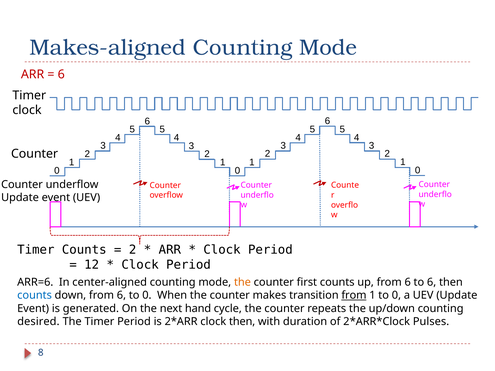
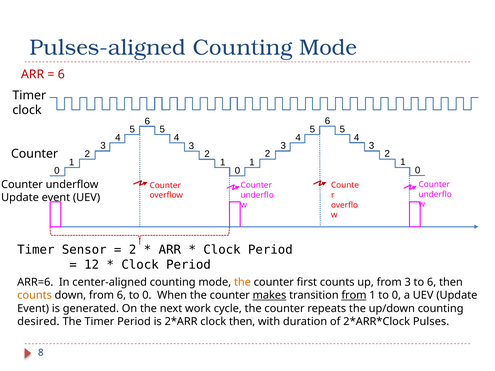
Makes-aligned: Makes-aligned -> Pulses-aligned (108, 48)
Timer Counts: Counts -> Sensor (84, 250)
up from 6: 6 -> 3 (408, 282)
counts colour: blue -> orange (35, 295)
makes underline: none -> present (269, 295)
hand: hand -> work (198, 309)
